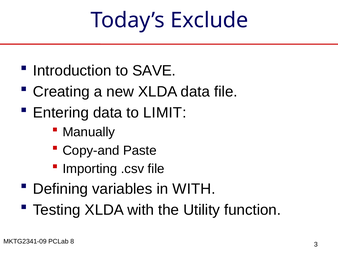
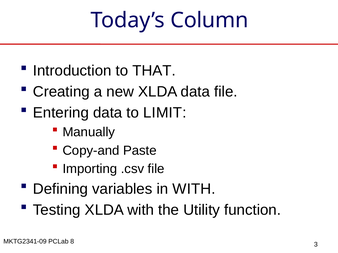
Exclude: Exclude -> Column (209, 20)
SAVE: SAVE -> THAT (154, 71)
